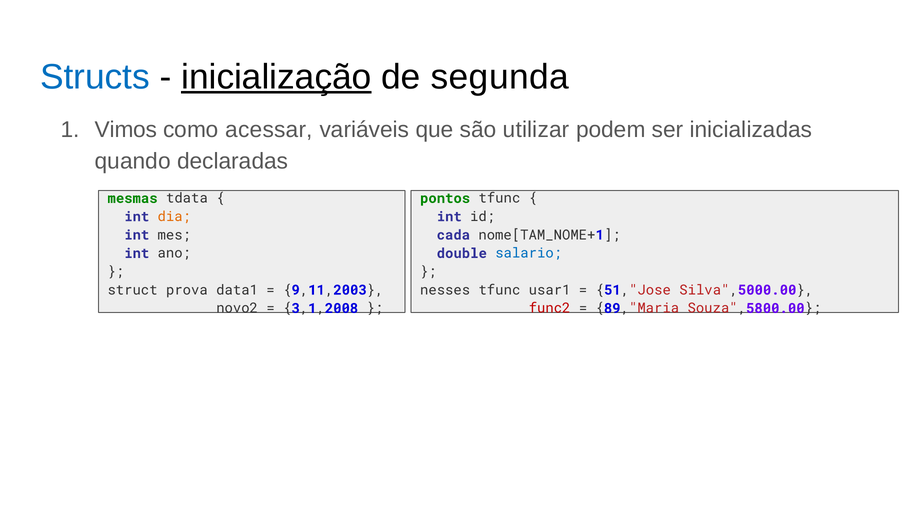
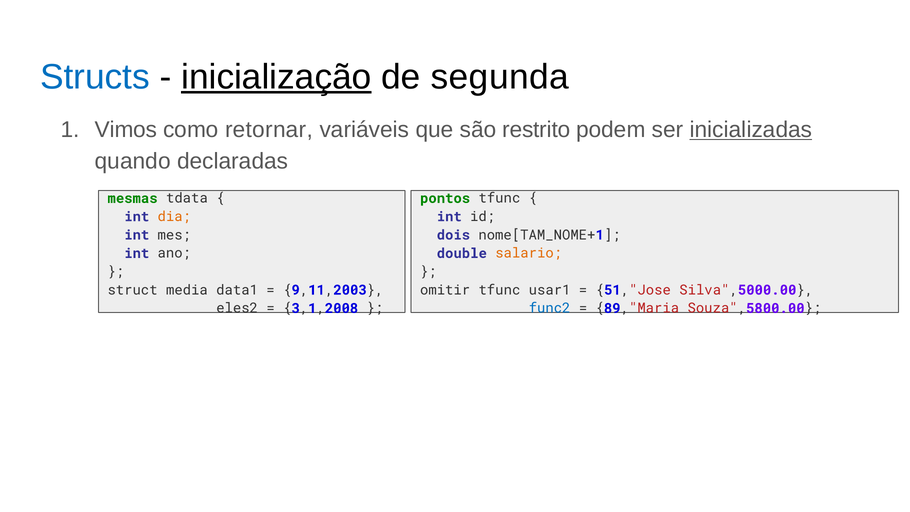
acessar: acessar -> retornar (269, 130)
utilizar: utilizar -> restrito (536, 130)
inicializadas underline: none -> present (751, 130)
cada: cada -> dois (453, 235)
salario colour: blue -> orange (529, 253)
prova: prova -> media (187, 290)
nesses: nesses -> omitir (445, 290)
novo2: novo2 -> eles2 (237, 308)
func2 colour: red -> blue (550, 308)
